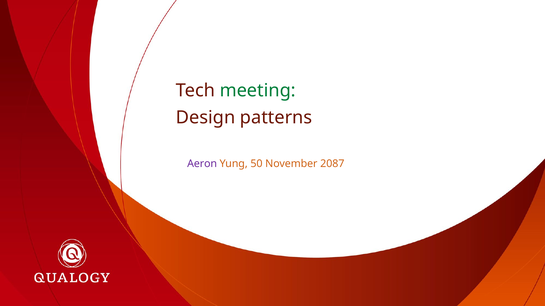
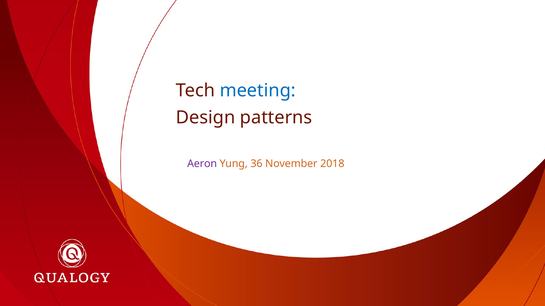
meeting colour: green -> blue (258, 91)
50: 50 -> 36 (257, 164)
2087: 2087 -> 2018 (332, 164)
